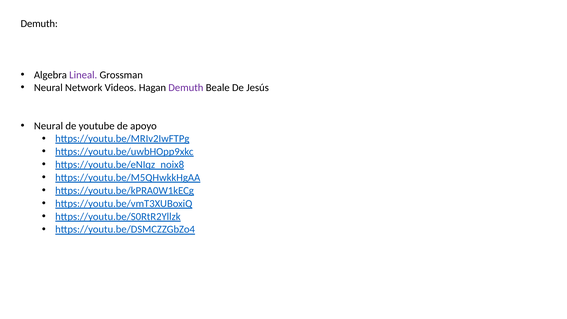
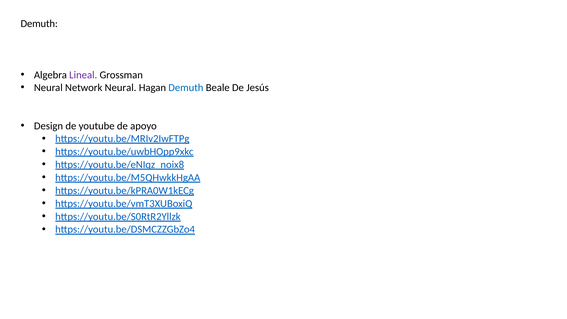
Network Videos: Videos -> Neural (121, 88)
Demuth colour: purple -> blue (186, 88)
Neural: Neural -> Design (49, 126)
